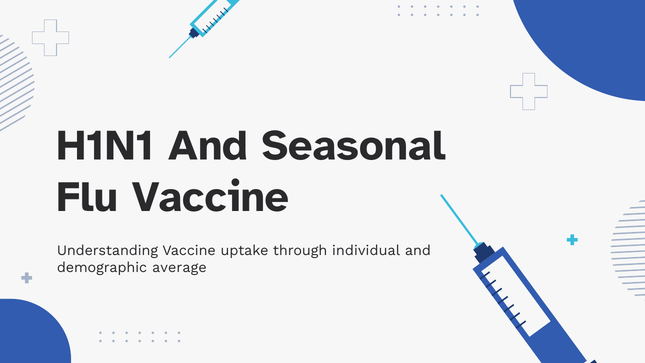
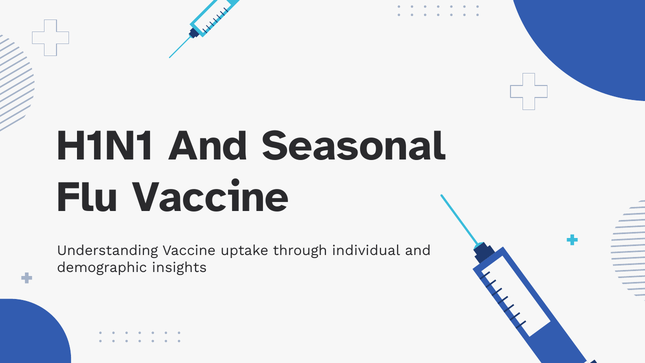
average: average -> insights (179, 268)
